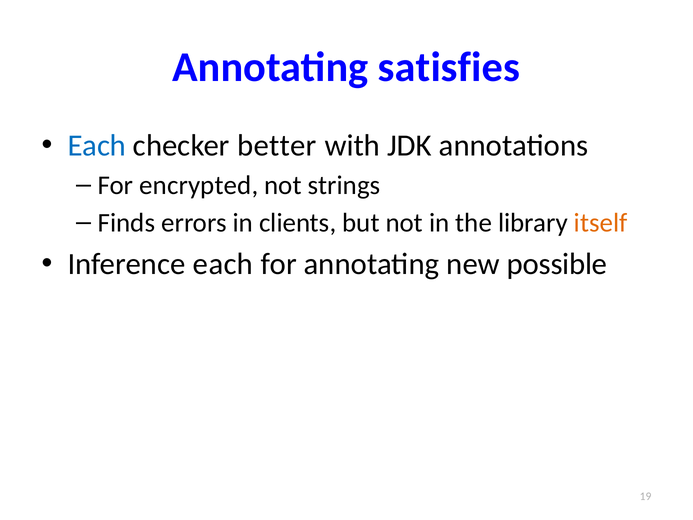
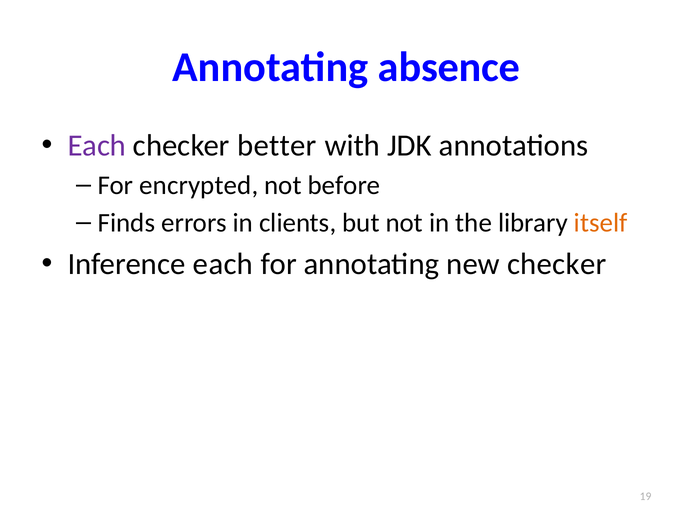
satisfies: satisfies -> absence (449, 67)
Each colour: blue -> purple (97, 145)
strings: strings -> before (344, 185)
new possible: possible -> checker (557, 264)
